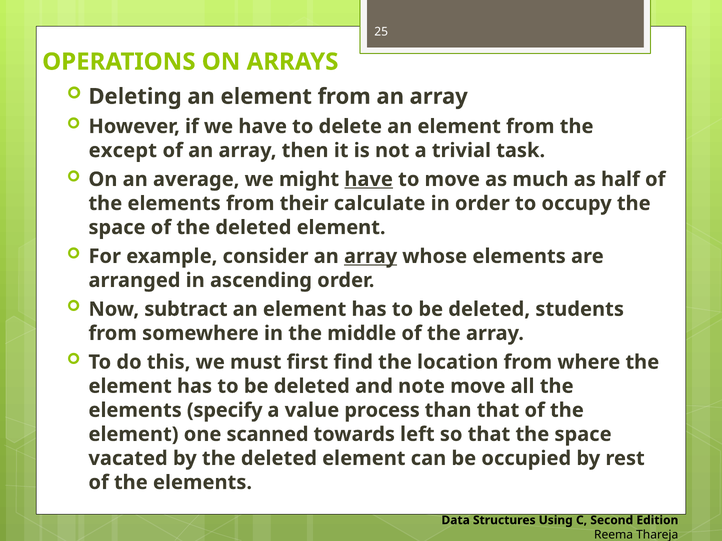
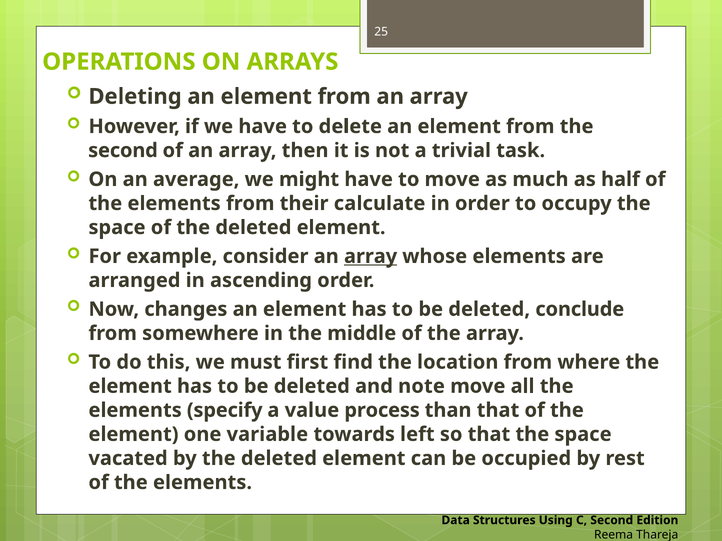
except: except -> second (123, 151)
have underline: present -> none (369, 180)
subtract: subtract -> changes (186, 309)
students: students -> conclude (580, 309)
scanned: scanned -> variable (267, 435)
